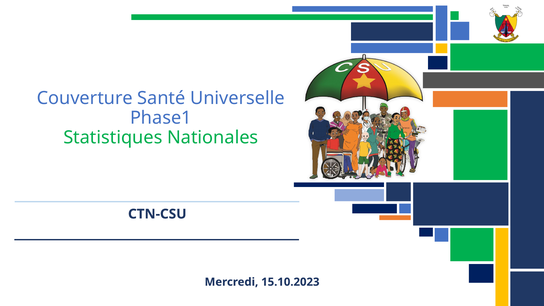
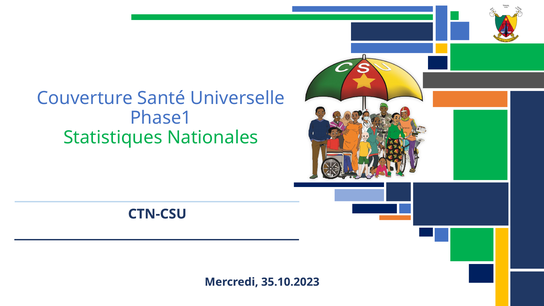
15.10.2023: 15.10.2023 -> 35.10.2023 (290, 282)
